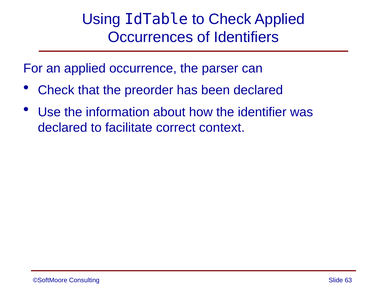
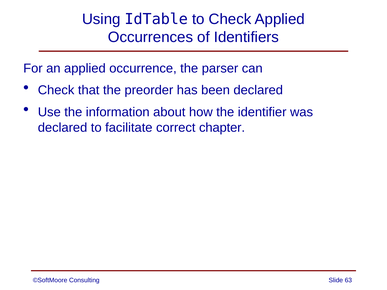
context: context -> chapter (222, 128)
